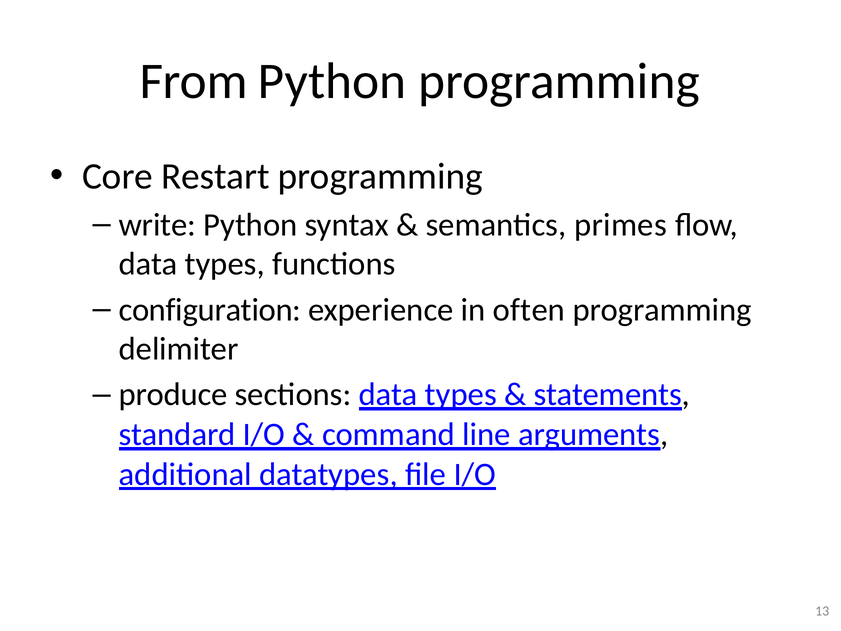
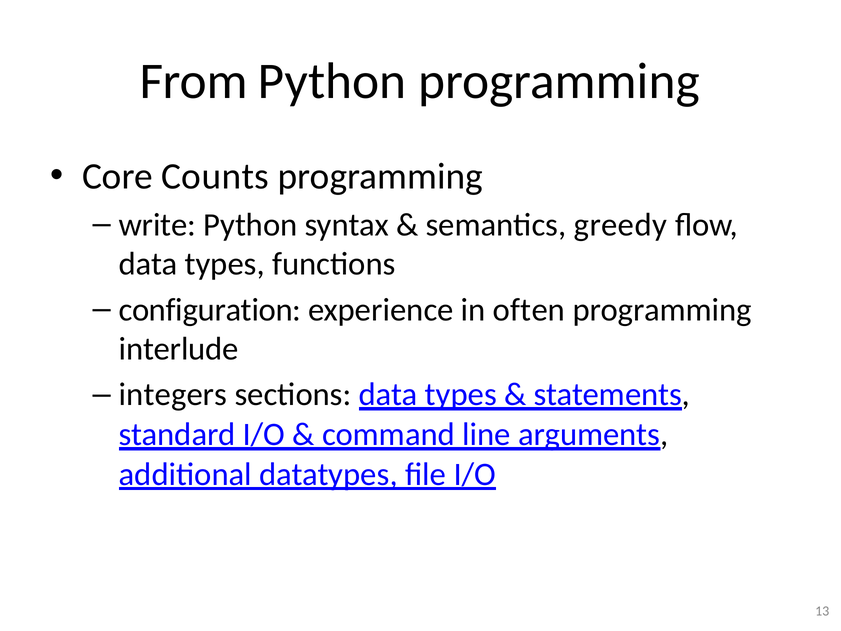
Restart: Restart -> Counts (215, 176)
primes: primes -> greedy (620, 225)
delimiter: delimiter -> interlude (179, 349)
produce: produce -> integers (173, 394)
